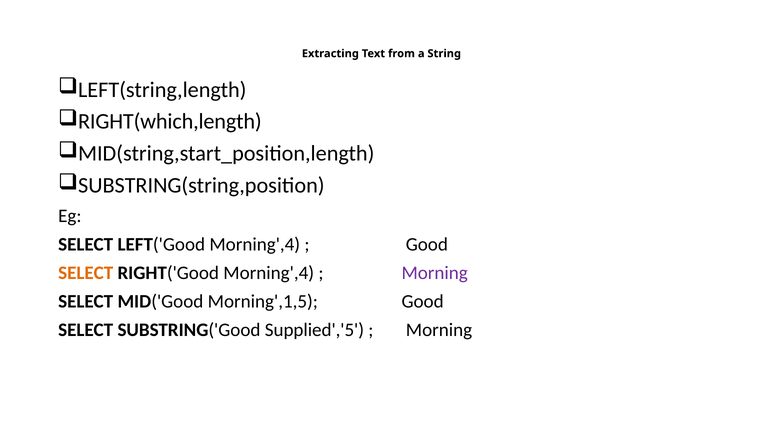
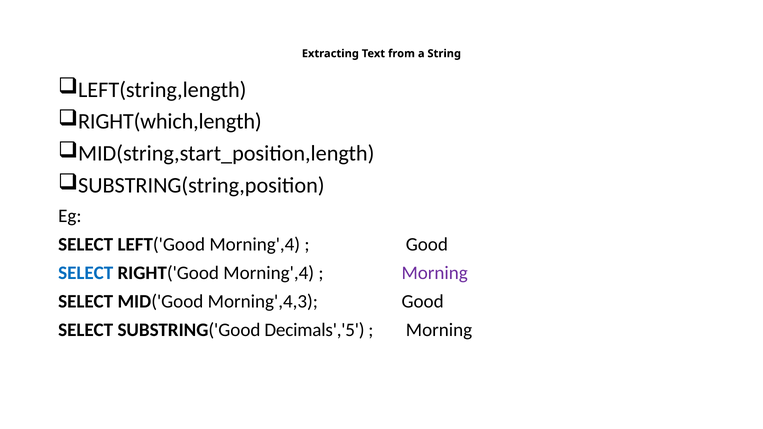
SELECT colour: orange -> blue (86, 273)
Morning',1,5: Morning',1,5 -> Morning',4,3 (263, 302)
Supplied','5: Supplied','5 -> Decimals','5 (315, 330)
